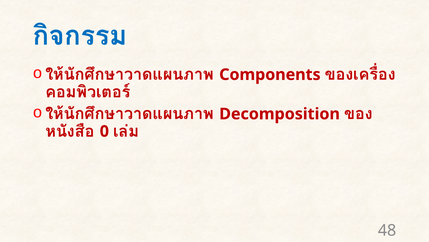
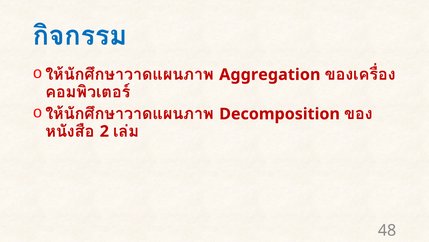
Components: Components -> Aggregation (270, 74)
0: 0 -> 2 (104, 131)
